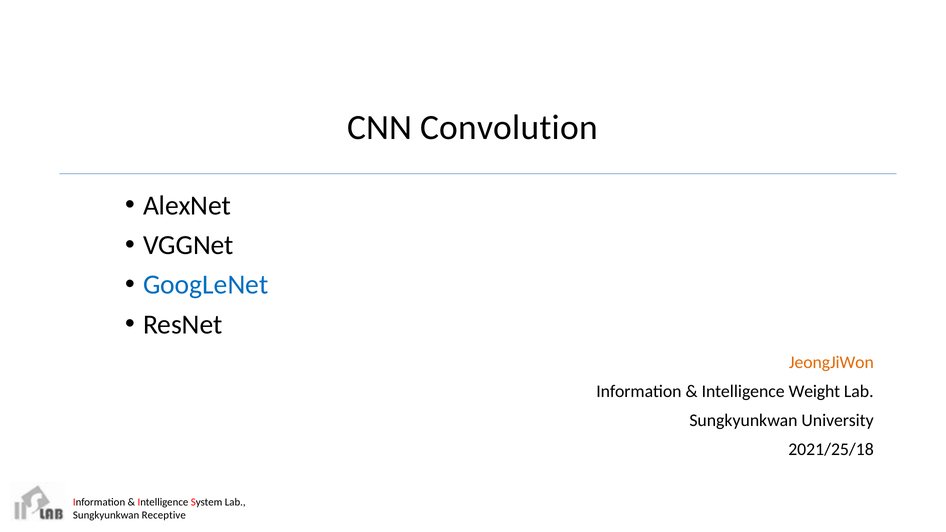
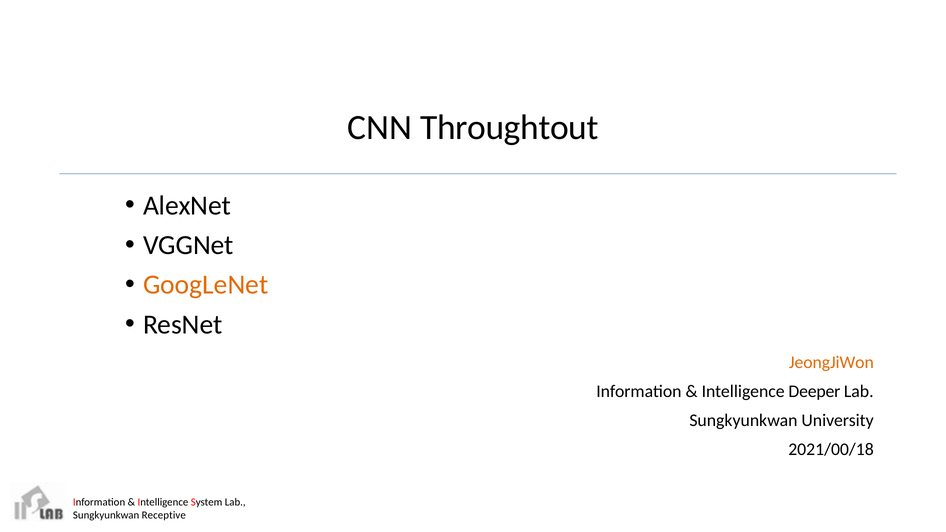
Convolution: Convolution -> Throughtout (509, 128)
GoogLeNet colour: blue -> orange (206, 285)
Weight: Weight -> Deeper (814, 392)
2021/25/18: 2021/25/18 -> 2021/00/18 (831, 450)
